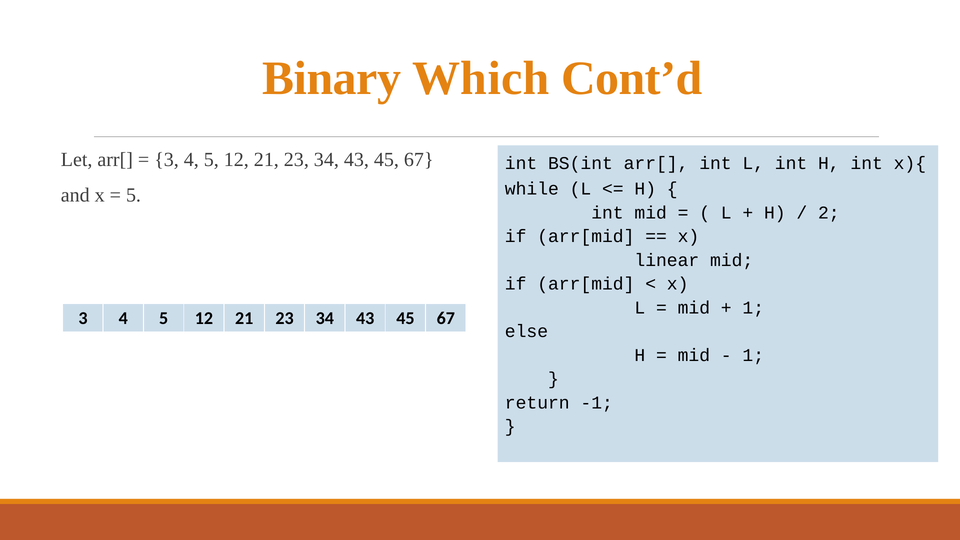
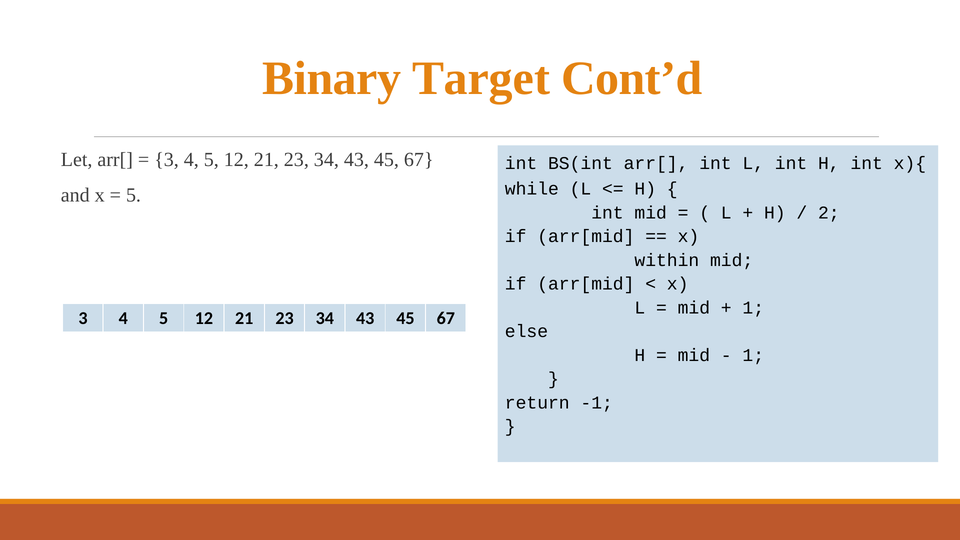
Which: Which -> Target (481, 79)
linear: linear -> within (667, 260)
